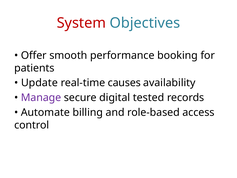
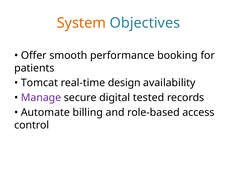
System colour: red -> orange (81, 23)
Update: Update -> Tomcat (39, 83)
causes: causes -> design (124, 83)
